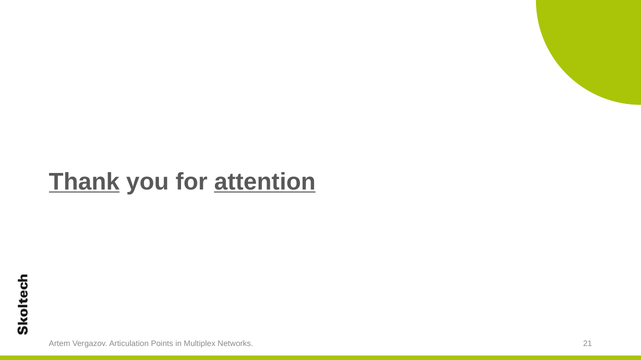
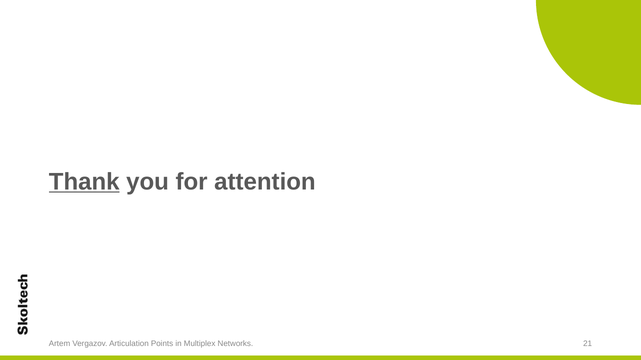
attention underline: present -> none (265, 182)
